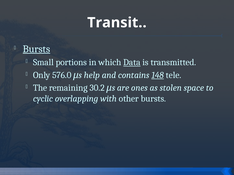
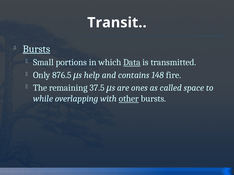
576.0: 576.0 -> 876.5 (62, 75)
148 underline: present -> none (158, 75)
tele: tele -> fire (174, 75)
30.2: 30.2 -> 37.5 (97, 88)
stolen: stolen -> called (171, 88)
cyclic: cyclic -> while (43, 99)
other underline: none -> present (129, 99)
